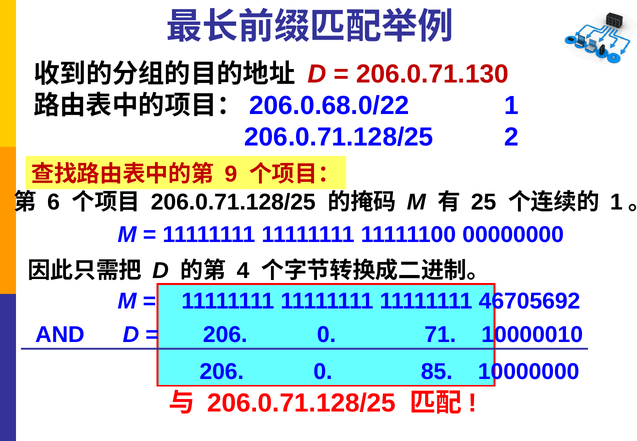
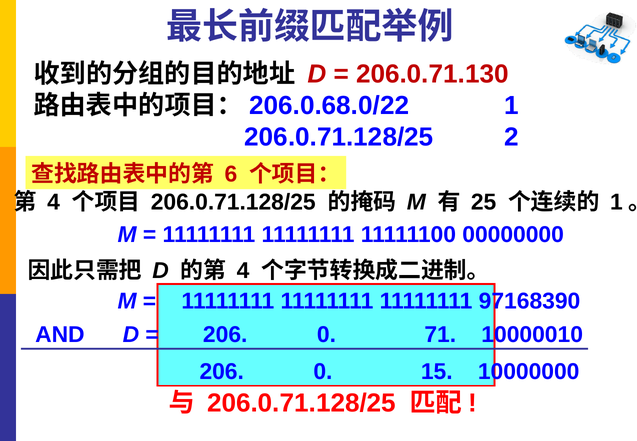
9: 9 -> 6 (231, 174)
6: 6 -> 4 (54, 202)
46705692: 46705692 -> 97168390 (530, 301)
85: 85 -> 15 (437, 372)
